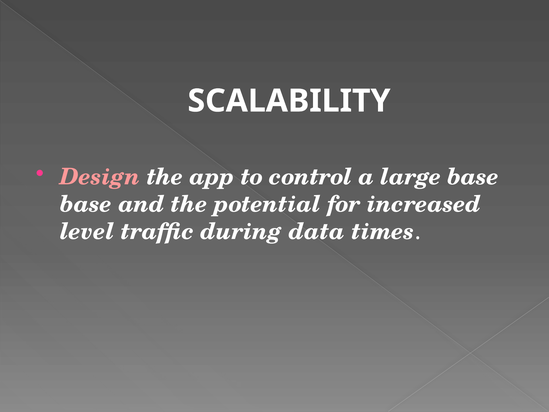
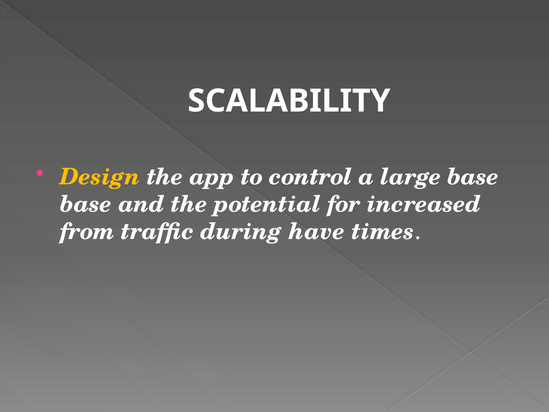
Design colour: pink -> yellow (100, 177)
level: level -> from (87, 232)
data: data -> have (317, 232)
